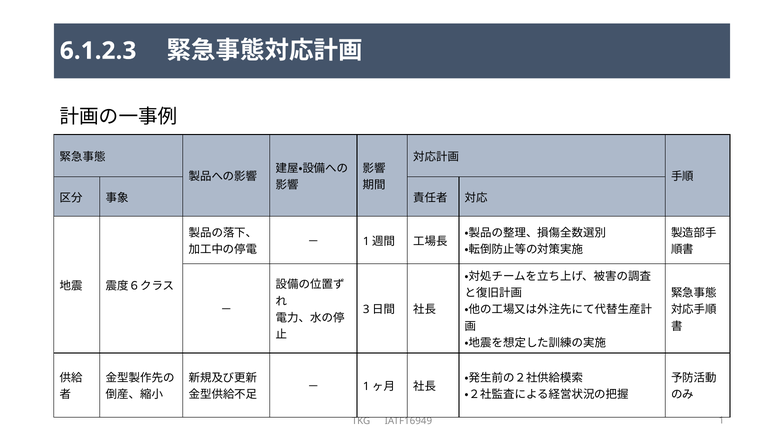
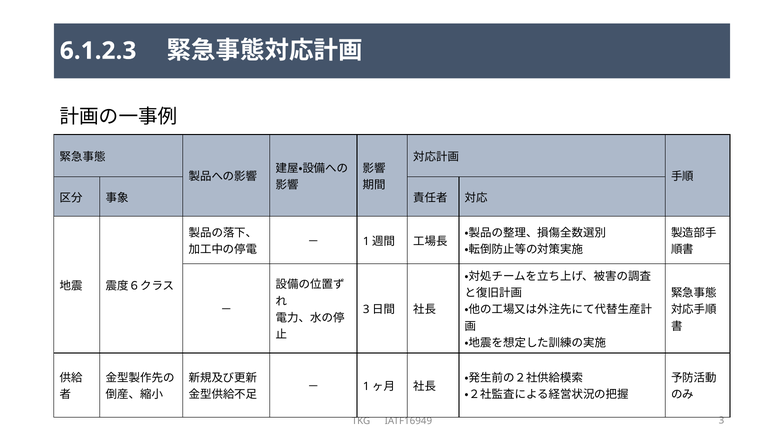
IATF16949 1: 1 -> 3 (721, 420)
